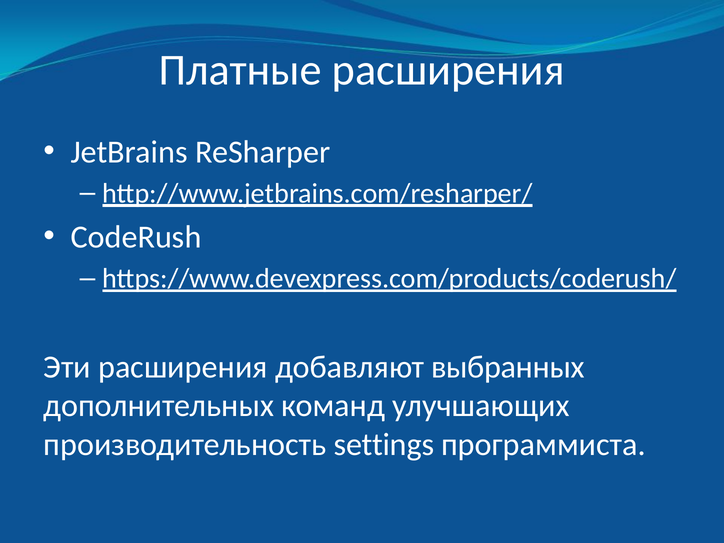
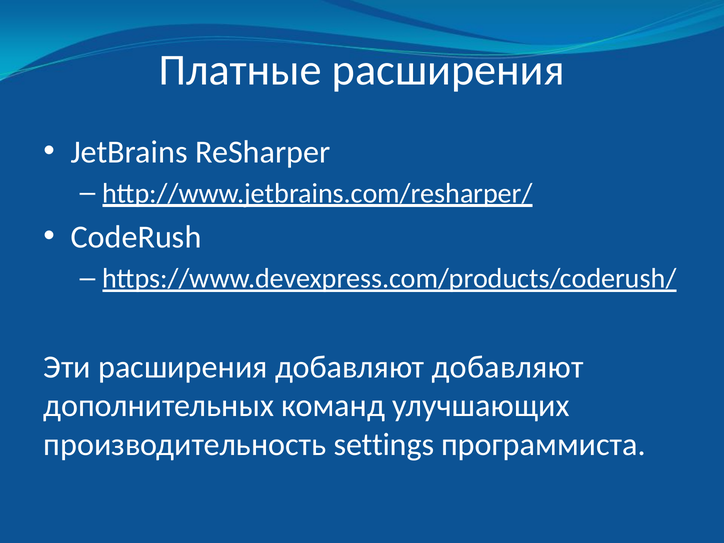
добавляют выбранных: выбранных -> добавляют (508, 367)
